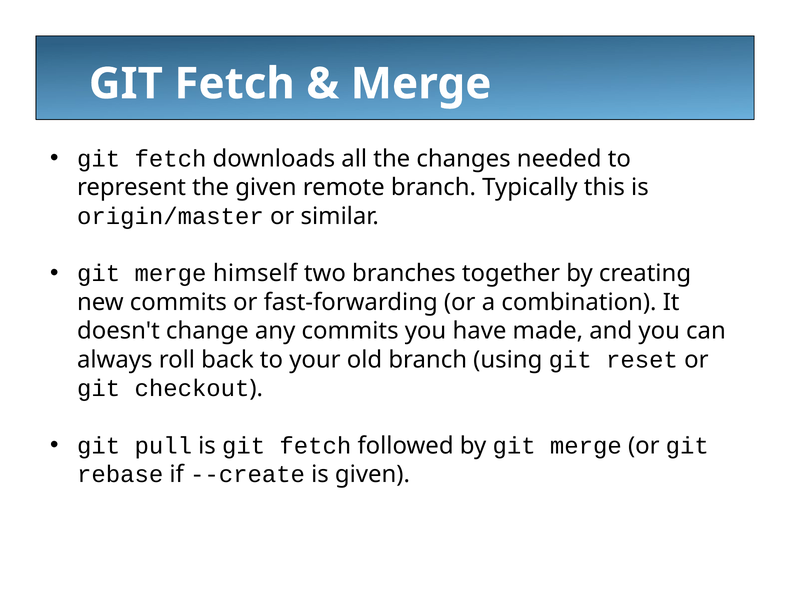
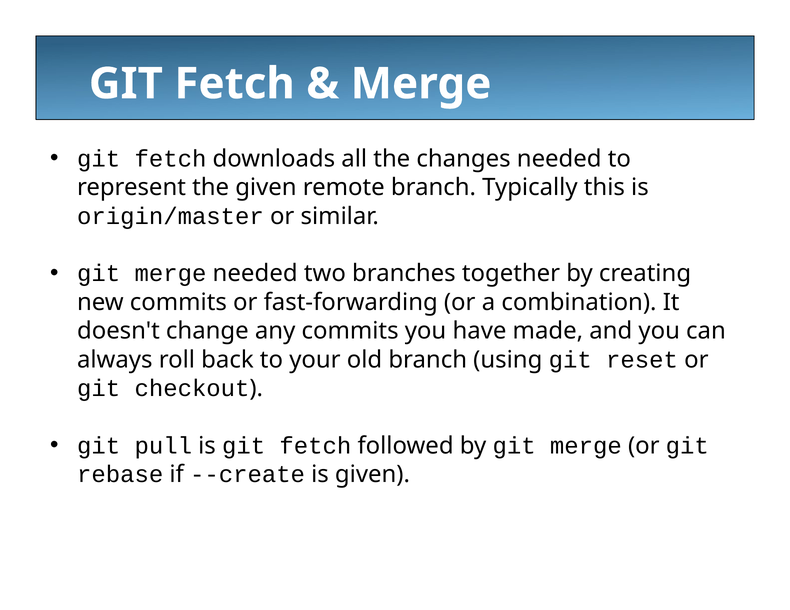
merge himself: himself -> needed (255, 274)
